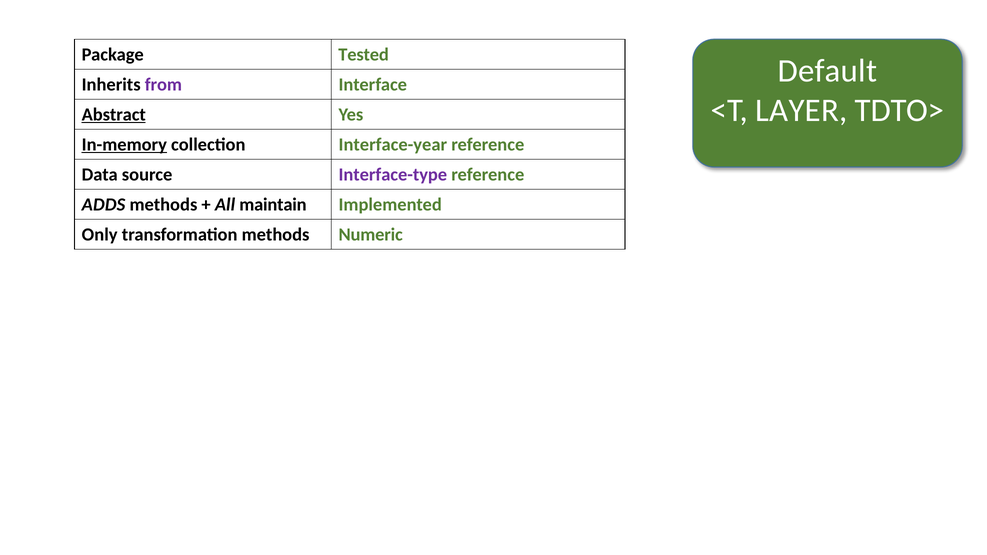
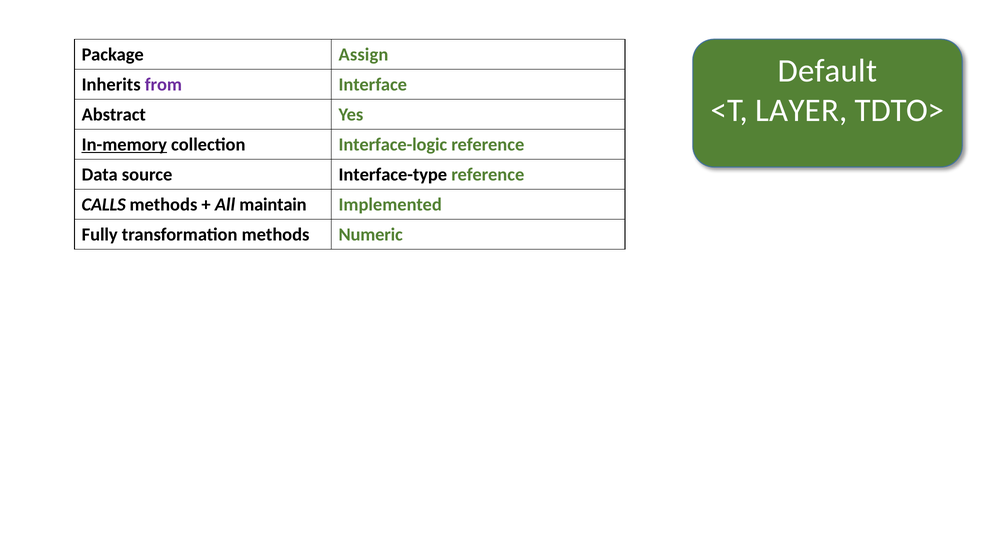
Tested: Tested -> Assign (363, 54)
Abstract underline: present -> none (114, 114)
Interface-year: Interface-year -> Interface-logic (393, 145)
Interface-type colour: purple -> black (393, 175)
ADDS: ADDS -> CALLS (104, 205)
Only: Only -> Fully (100, 235)
